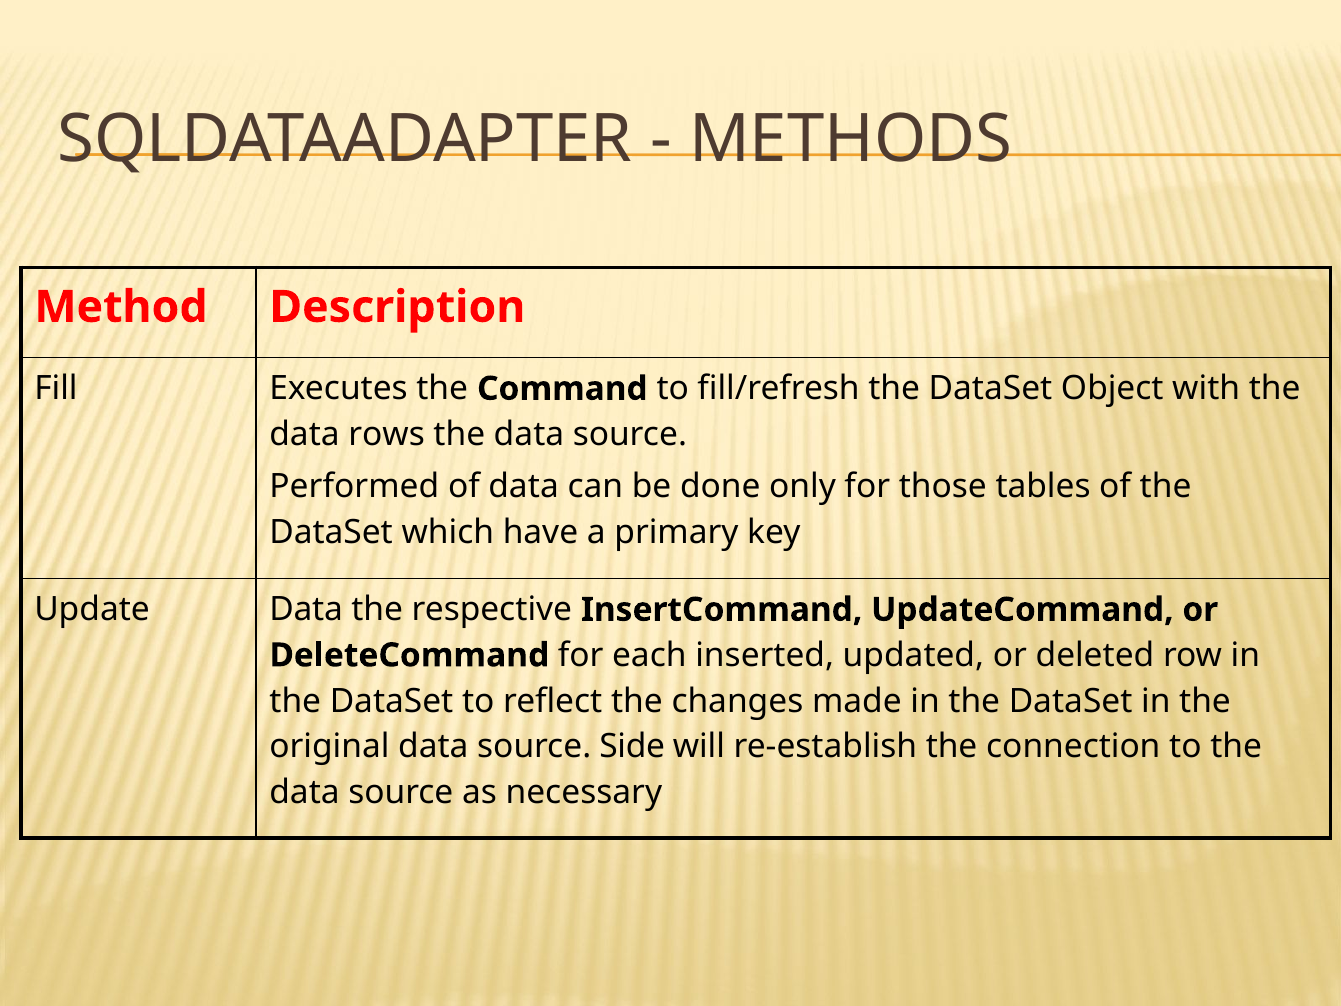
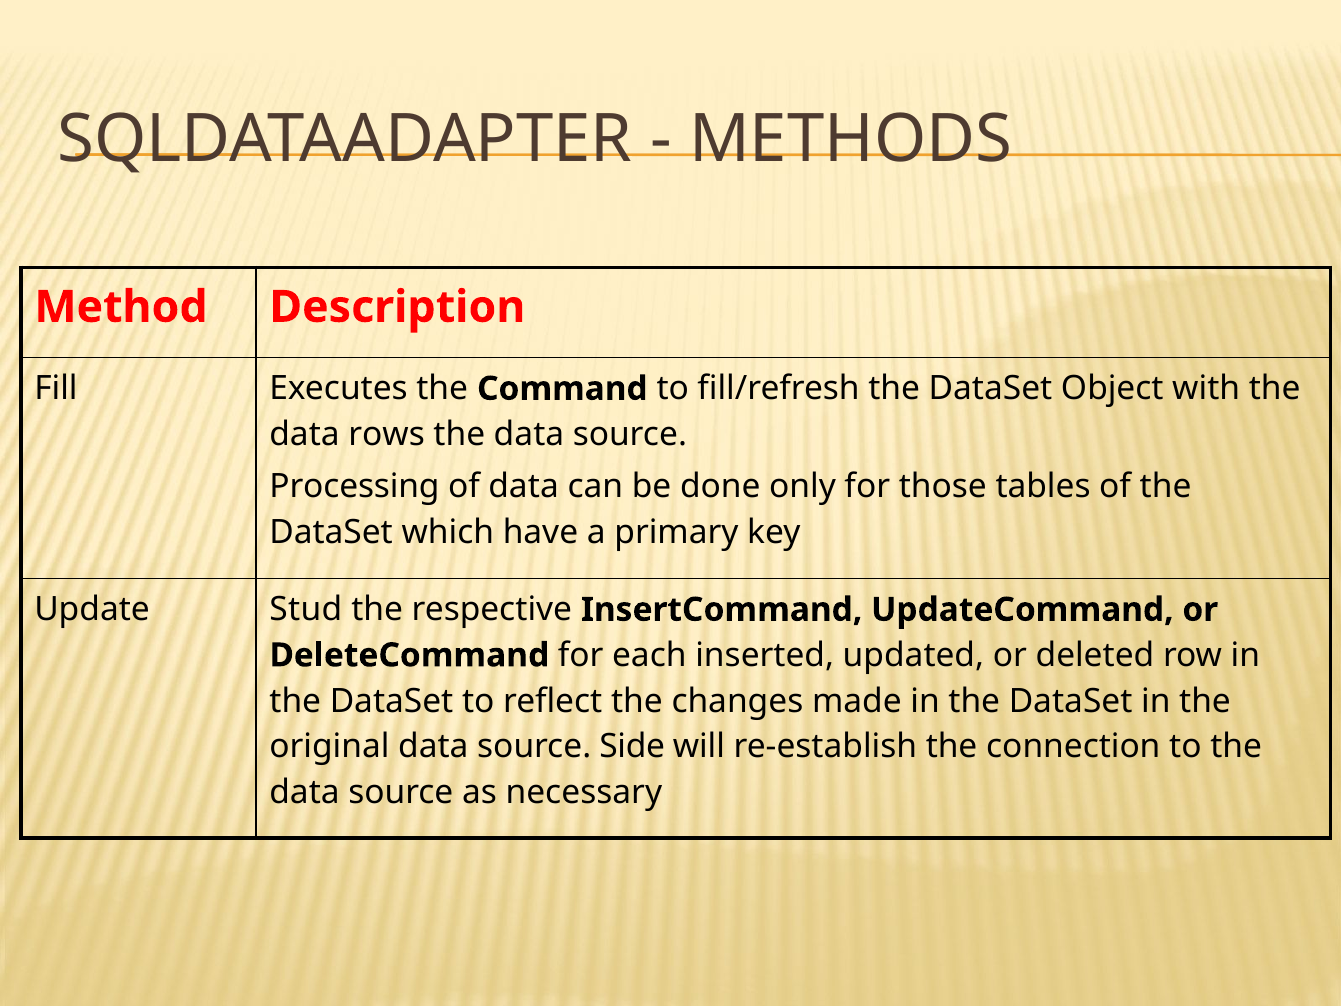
Performed: Performed -> Processing (354, 487)
Update Data: Data -> Stud (306, 610)
